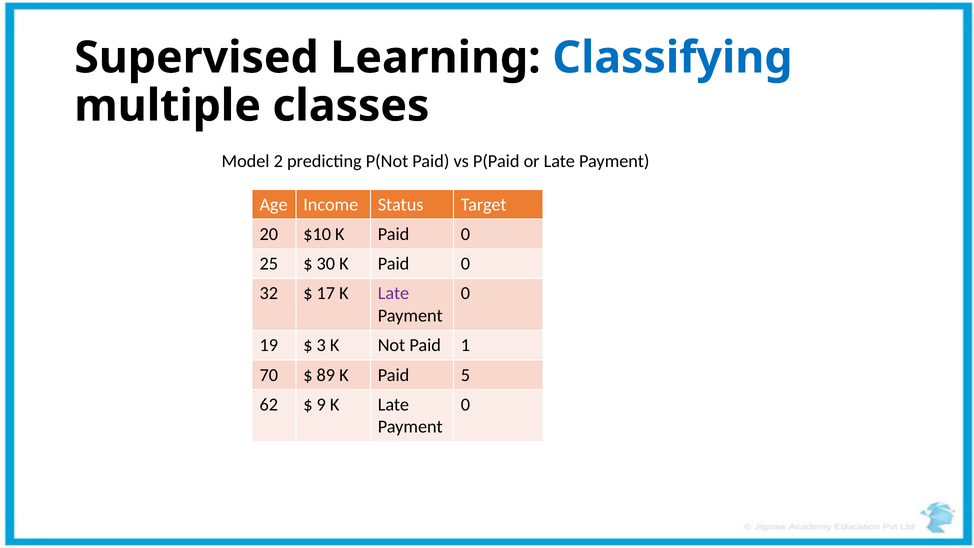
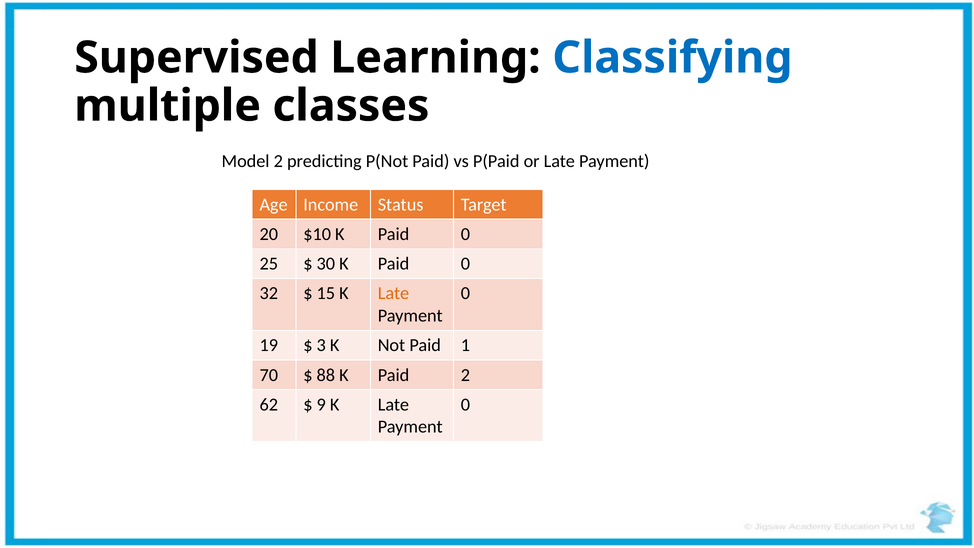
17: 17 -> 15 (326, 293)
Late colour: purple -> orange (393, 293)
89: 89 -> 88 (326, 375)
Paid 5: 5 -> 2 (465, 375)
